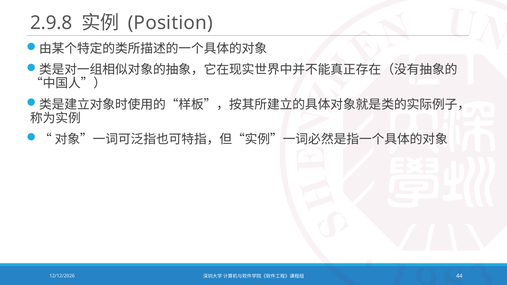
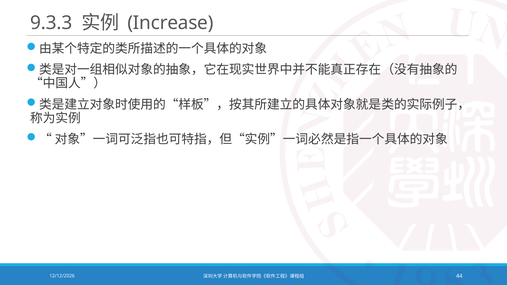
2.9.8: 2.9.8 -> 9.3.3 (51, 23)
Position: Position -> Increase (171, 23)
